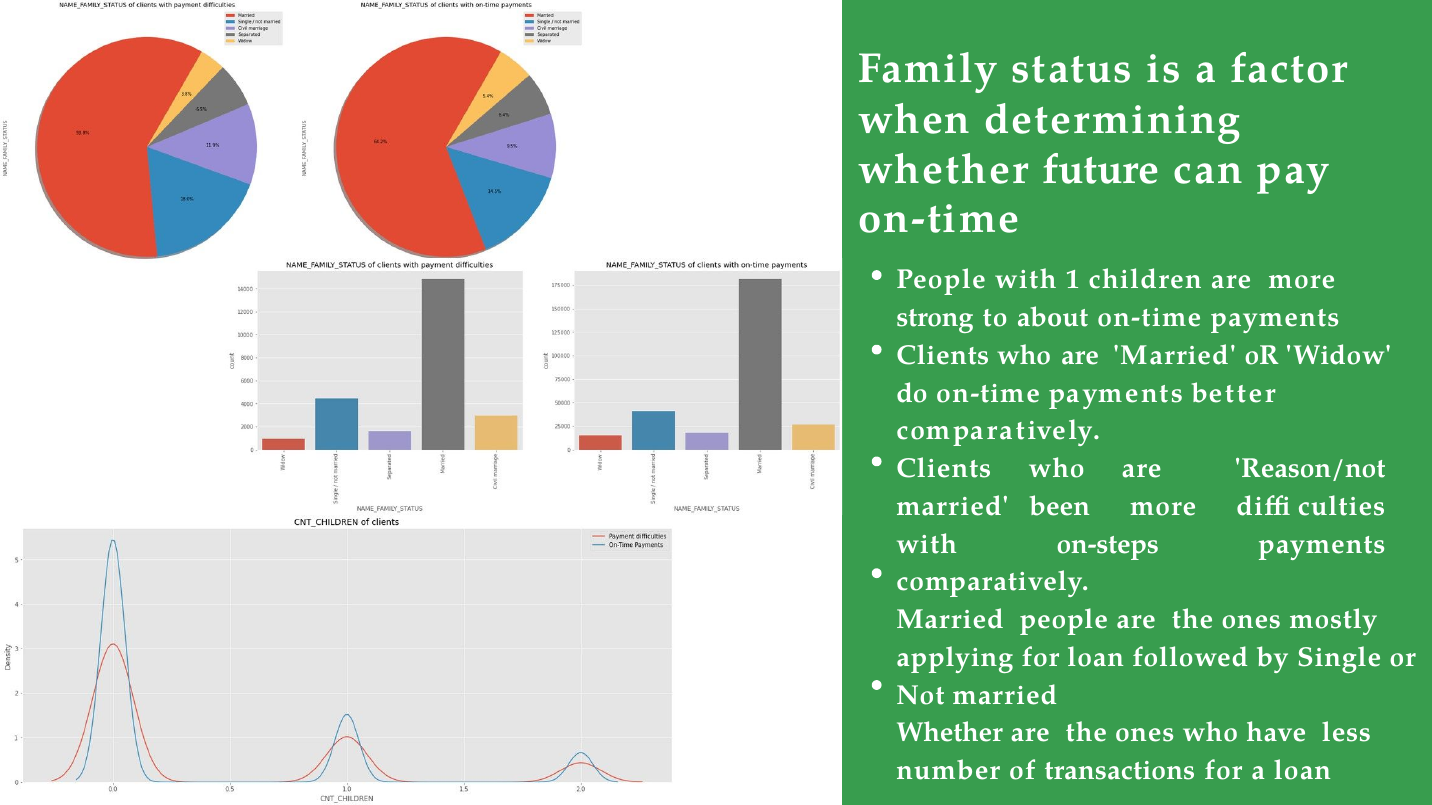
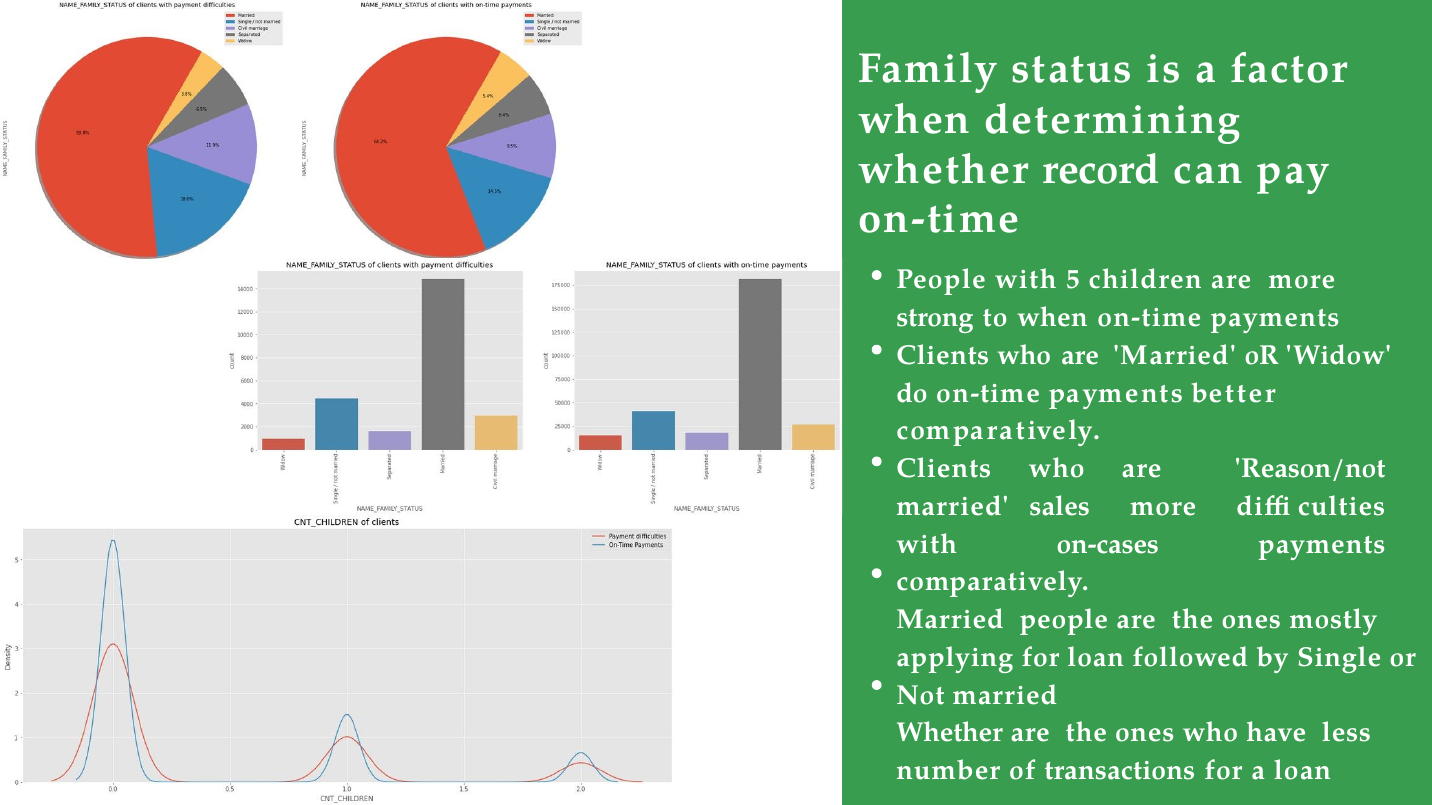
future: future -> recοrd (1101, 169)
1: 1 -> 5 (1073, 280)
tο about: about -> when (1052, 318)
been: been -> sales (1060, 507)
οn-steps: οn-steps -> οn-cases (1108, 544)
